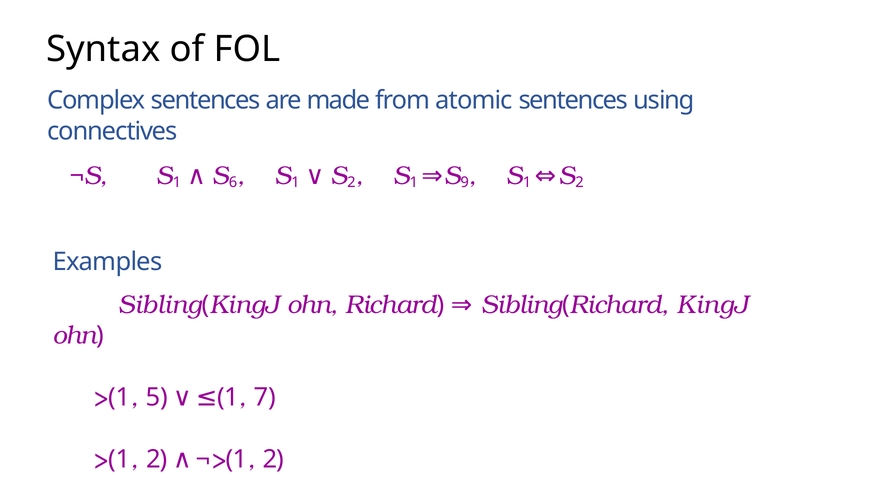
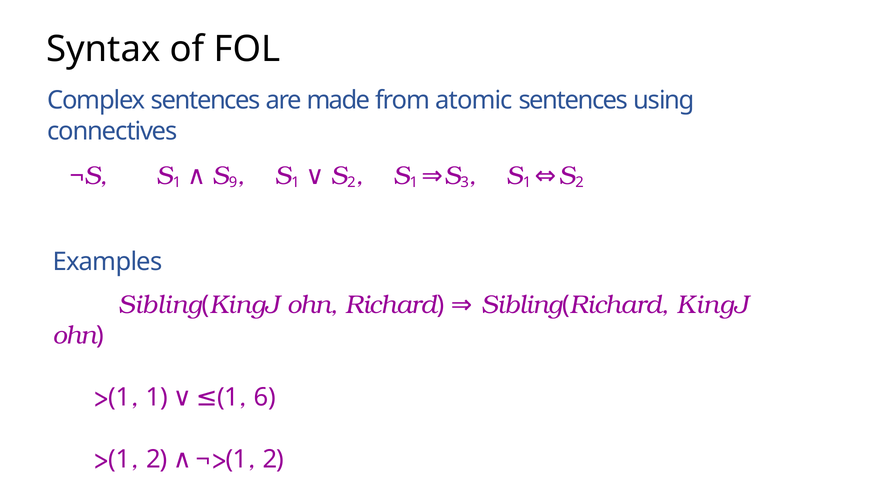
6: 6 -> 9 (233, 182)
9: 9 -> 3 (465, 182)
5: 5 -> 1 (157, 398)
7: 7 -> 6 (265, 398)
